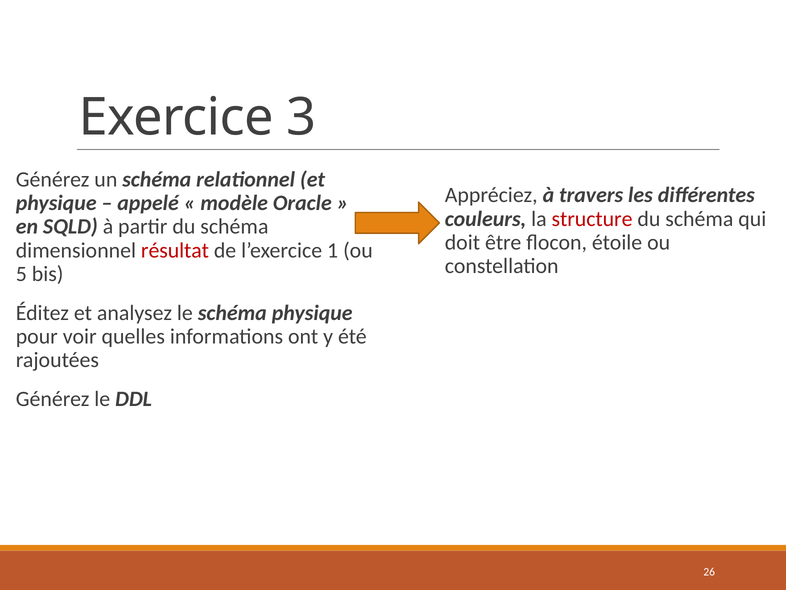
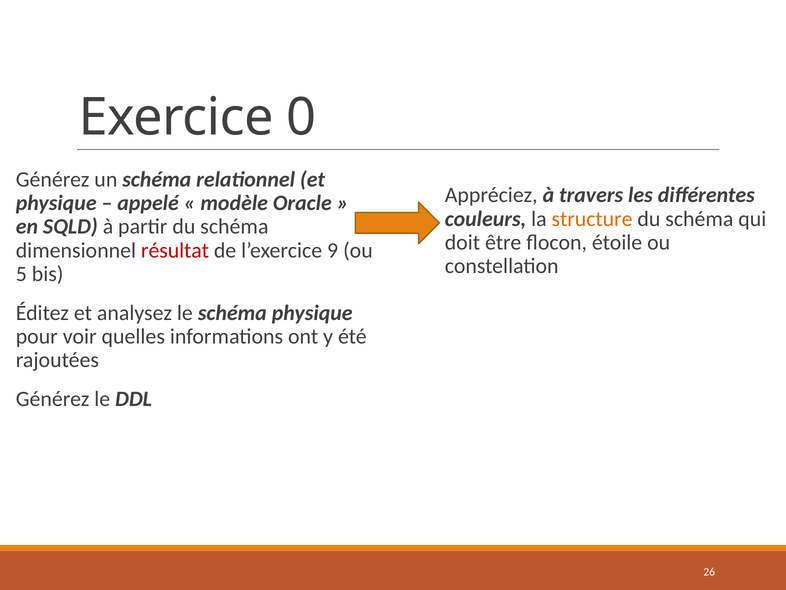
3: 3 -> 0 (301, 117)
structure colour: red -> orange (592, 219)
1: 1 -> 9 (333, 250)
